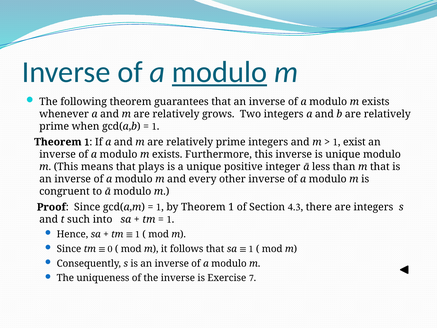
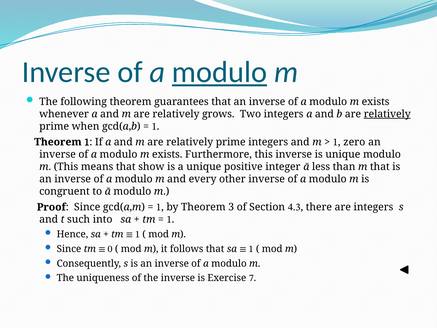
relatively underline: none -> present (387, 114)
exist: exist -> zero (354, 142)
plays: plays -> show (151, 167)
by Theorem 1: 1 -> 3 (231, 207)
